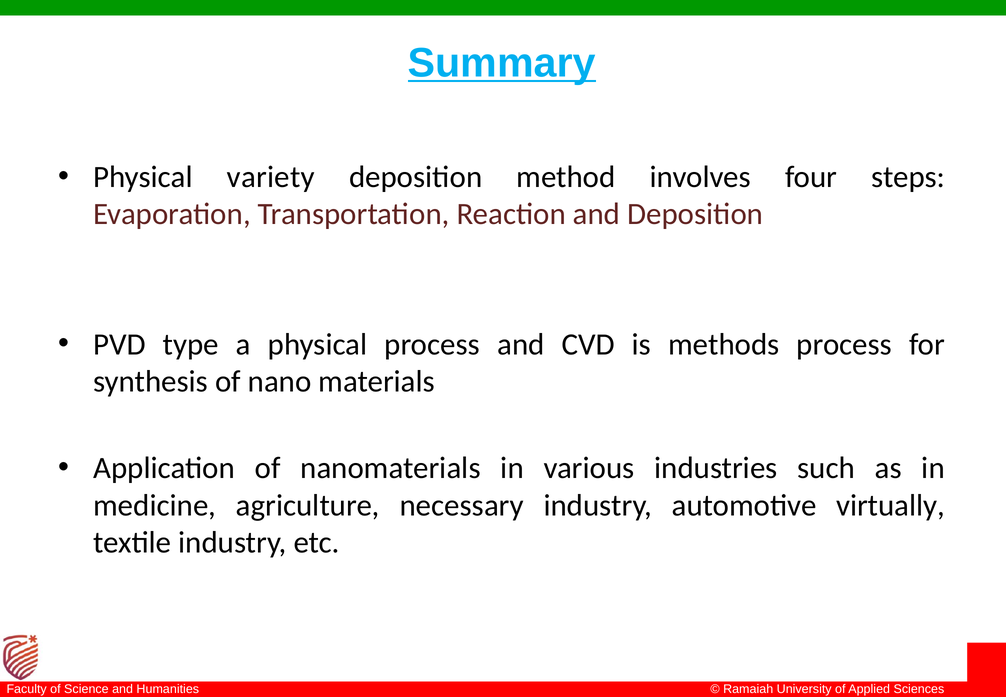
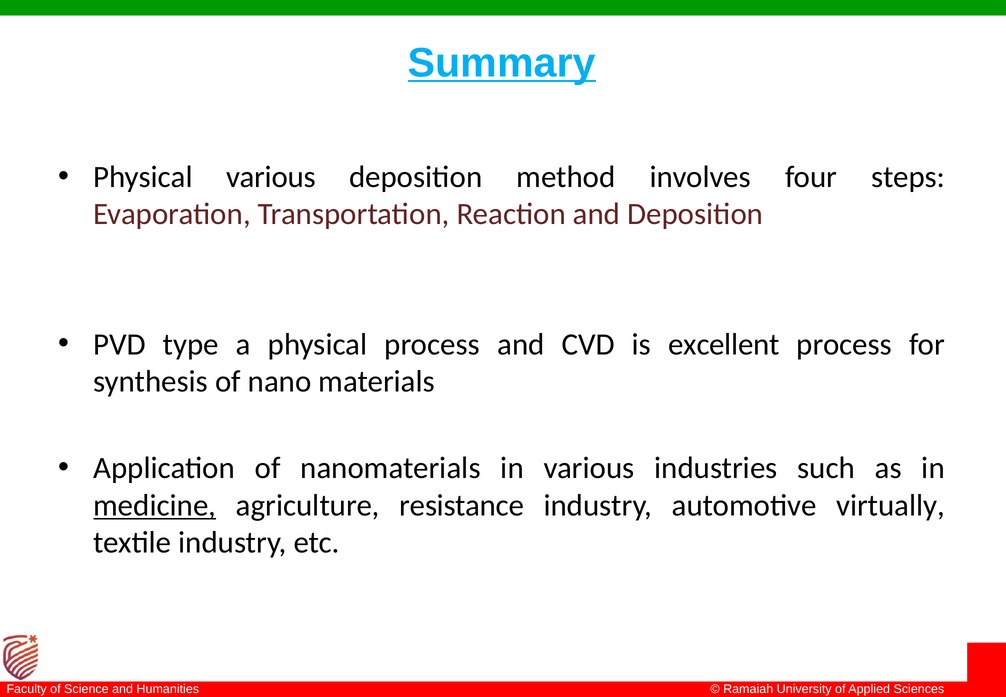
Physical variety: variety -> various (271, 177)
methods: methods -> excellent (724, 344)
medicine underline: none -> present (155, 505)
necessary: necessary -> resistance (462, 505)
